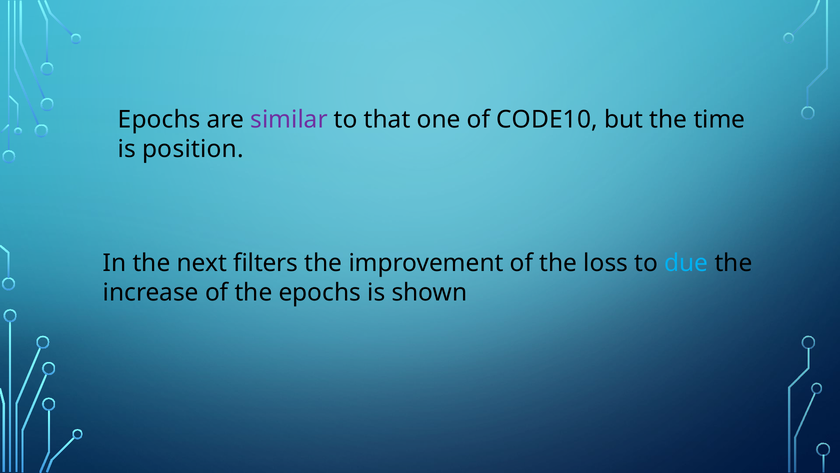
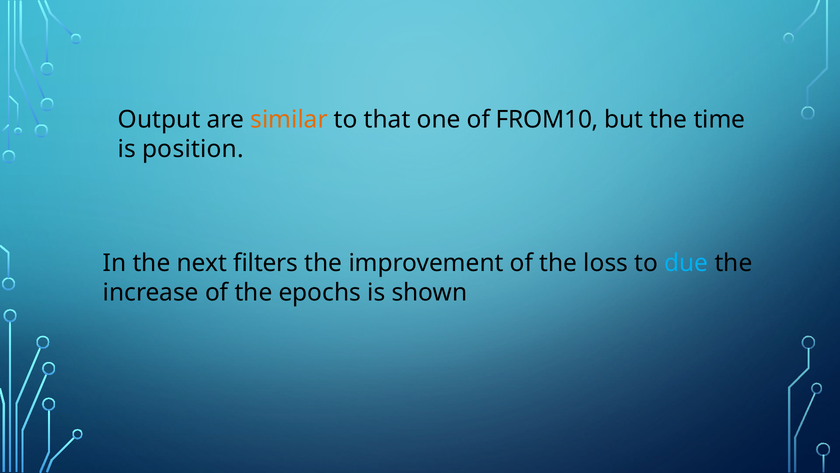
Epochs: Epochs -> Output (159, 119)
similar colour: purple -> orange (289, 119)
CODE10: CODE10 -> FROM10 (547, 119)
